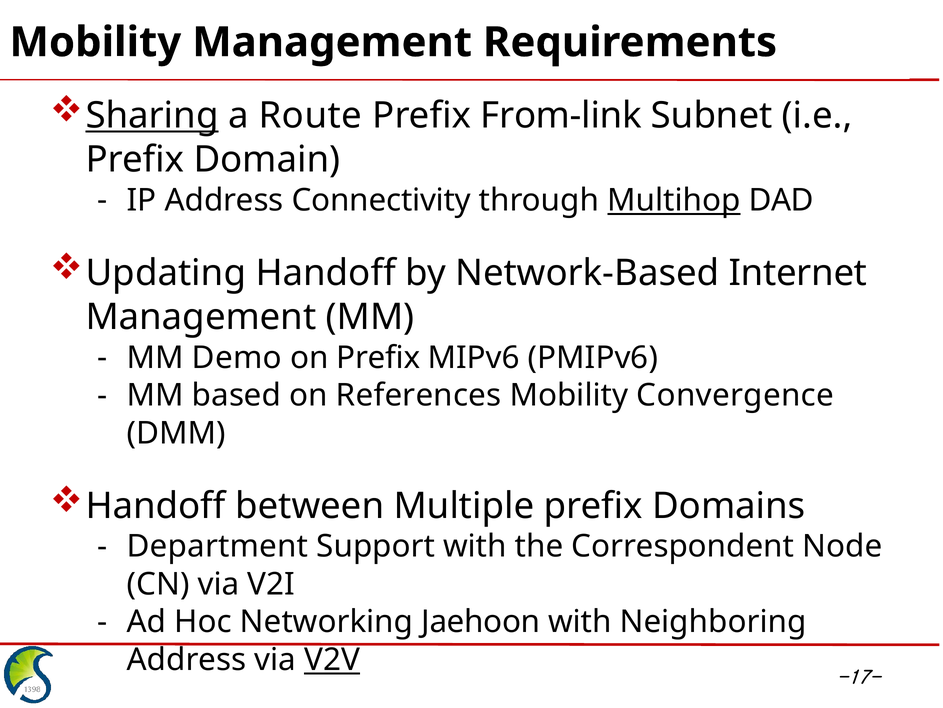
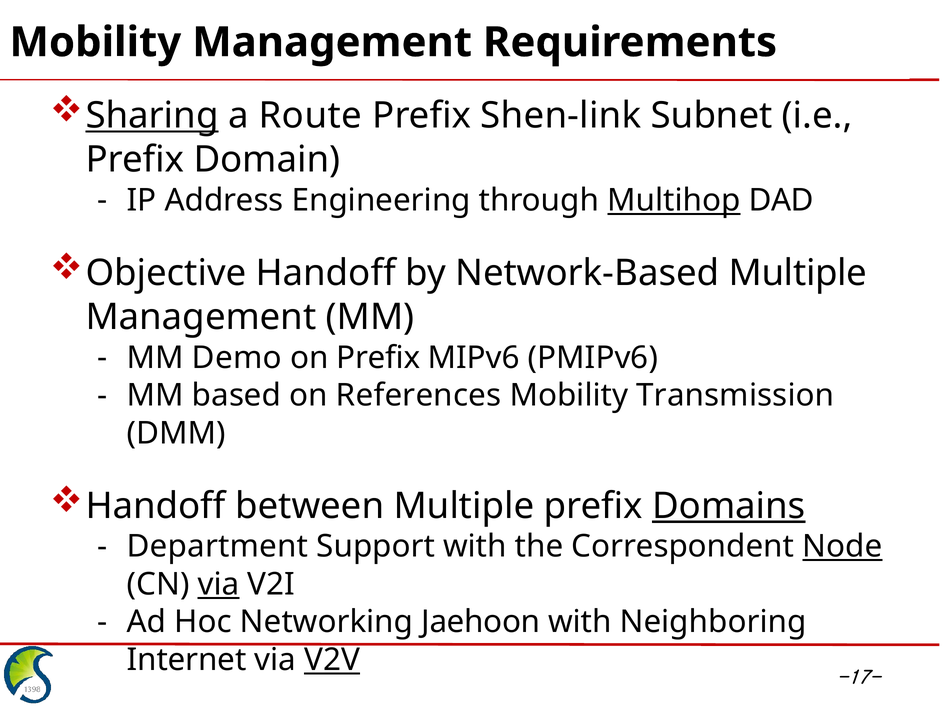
From-link: From-link -> Shen-link (561, 116)
Connectivity: Connectivity -> Engineering (381, 200)
Updating: Updating -> Objective (166, 273)
Network-Based Internet: Internet -> Multiple (798, 273)
Convergence: Convergence -> Transmission (735, 395)
Domains underline: none -> present (729, 505)
Node underline: none -> present (842, 546)
via underline: none -> present (218, 584)
Address: Address -> Internet (187, 659)
